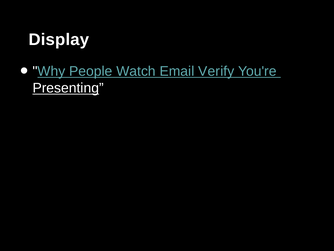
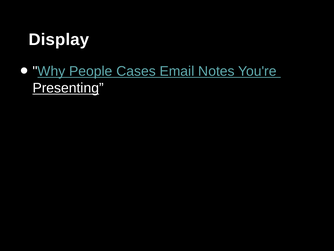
Watch: Watch -> Cases (136, 71)
Verify: Verify -> Notes (216, 71)
